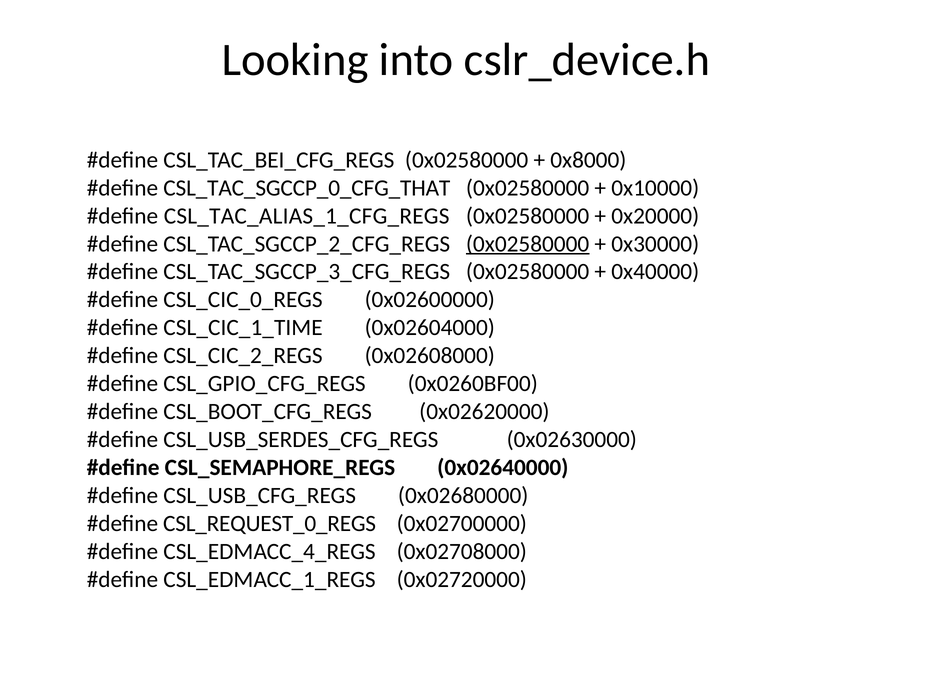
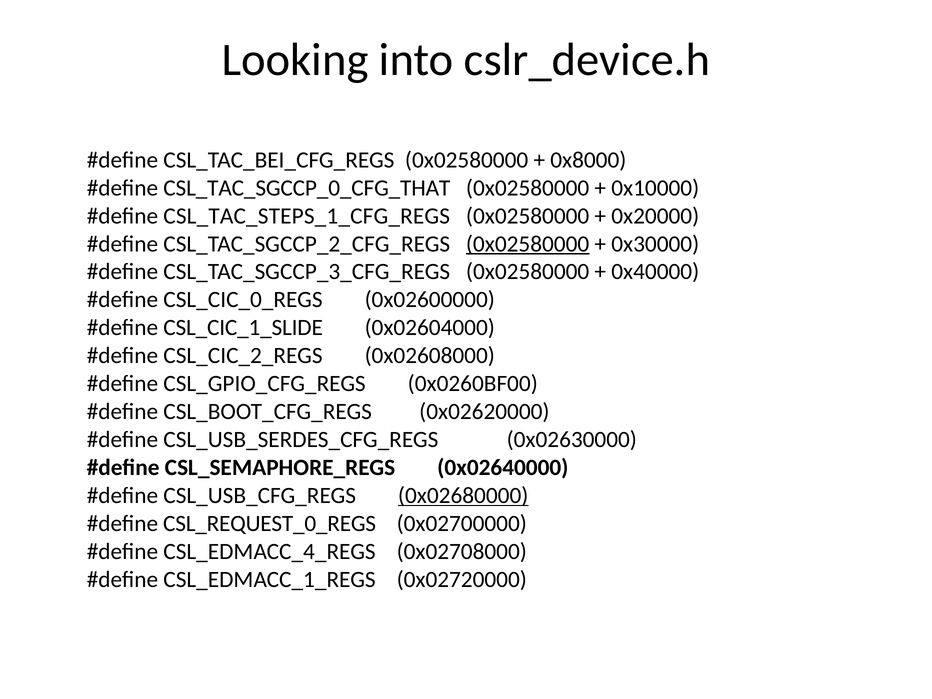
CSL_TAC_ALIAS_1_CFG_REGS: CSL_TAC_ALIAS_1_CFG_REGS -> CSL_TAC_STEPS_1_CFG_REGS (307, 216)
CSL_CIC_1_TIME: CSL_CIC_1_TIME -> CSL_CIC_1_SLIDE (243, 328)
0x02680000 underline: none -> present (463, 495)
